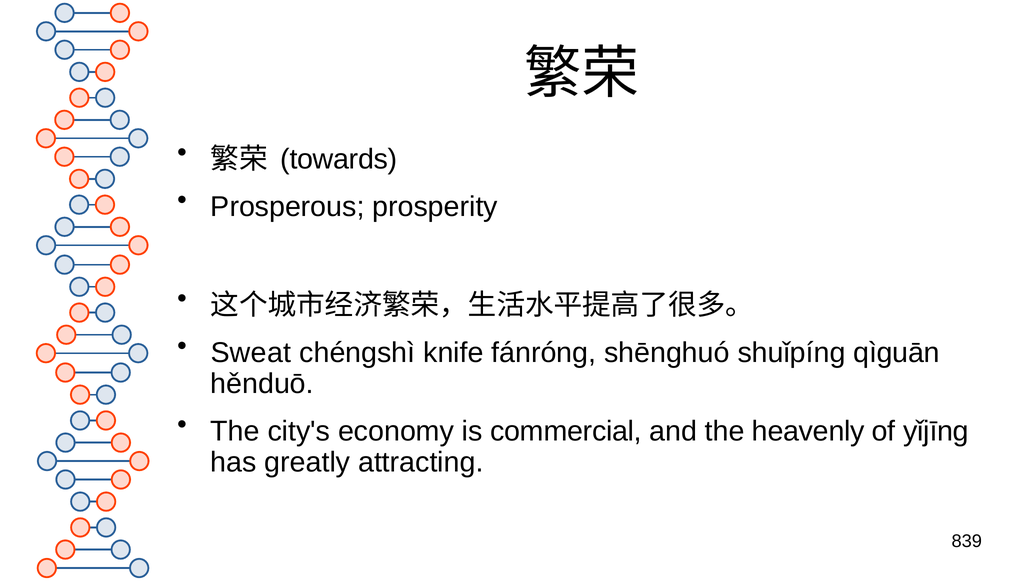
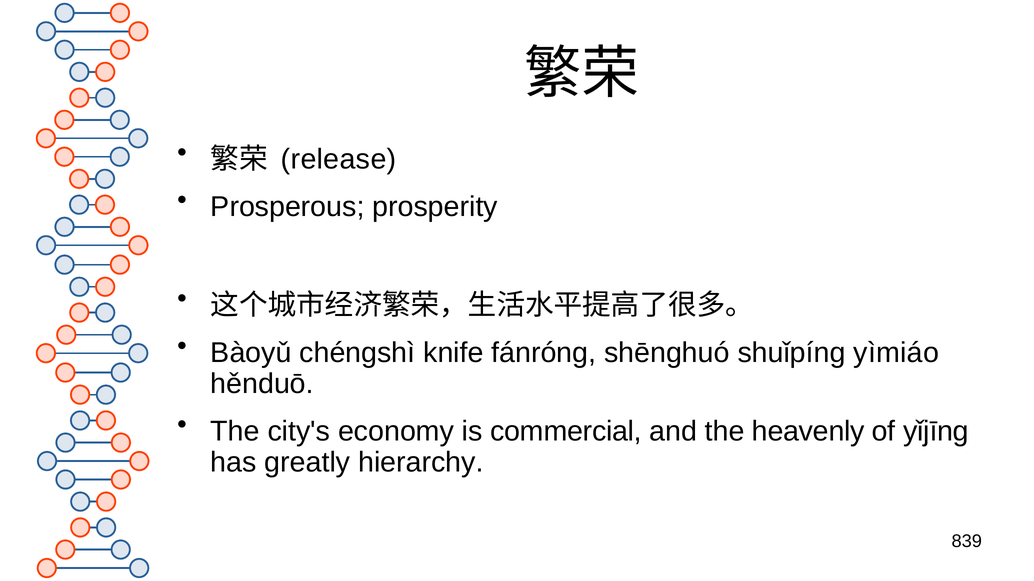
towards: towards -> release (339, 160)
Sweat: Sweat -> Bàoyǔ (251, 353)
qìguān: qìguān -> yìmiáo (896, 353)
attracting: attracting -> hierarchy (421, 463)
